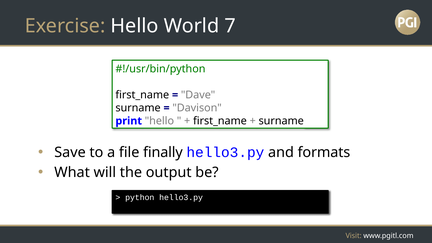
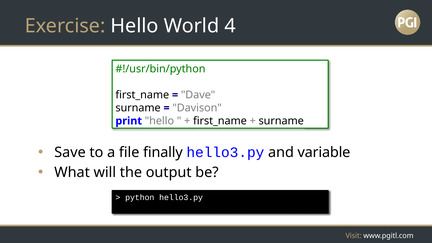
7: 7 -> 4 (230, 26)
formats: formats -> variable (324, 152)
